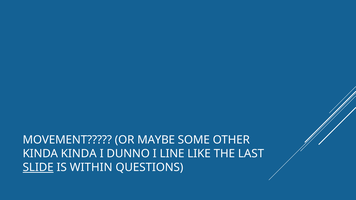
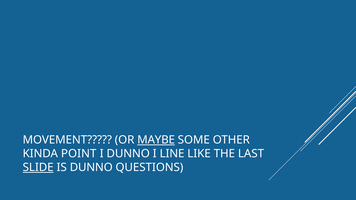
MAYBE underline: none -> present (156, 140)
KINDA KINDA: KINDA -> POINT (79, 154)
IS WITHIN: WITHIN -> DUNNO (91, 168)
